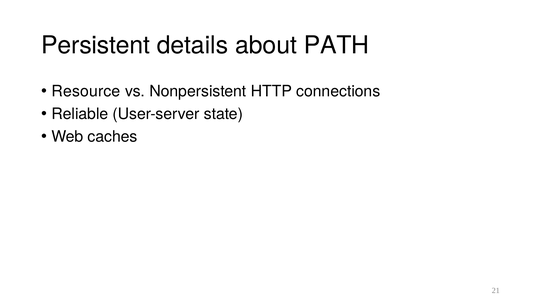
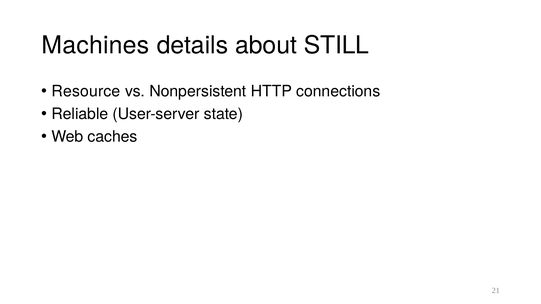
Persistent: Persistent -> Machines (95, 45)
PATH: PATH -> STILL (337, 45)
